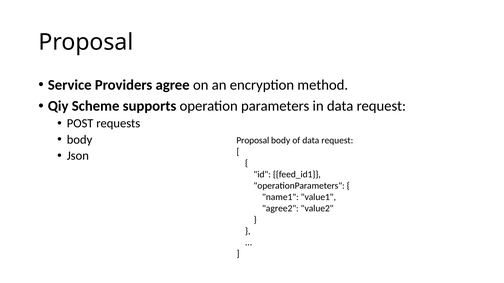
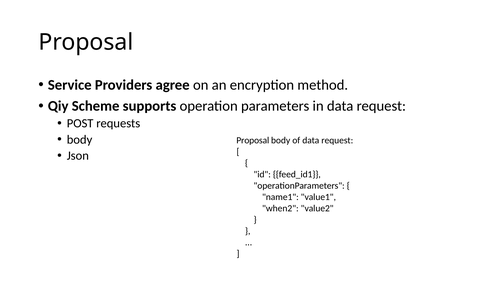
agree2: agree2 -> when2 (280, 209)
